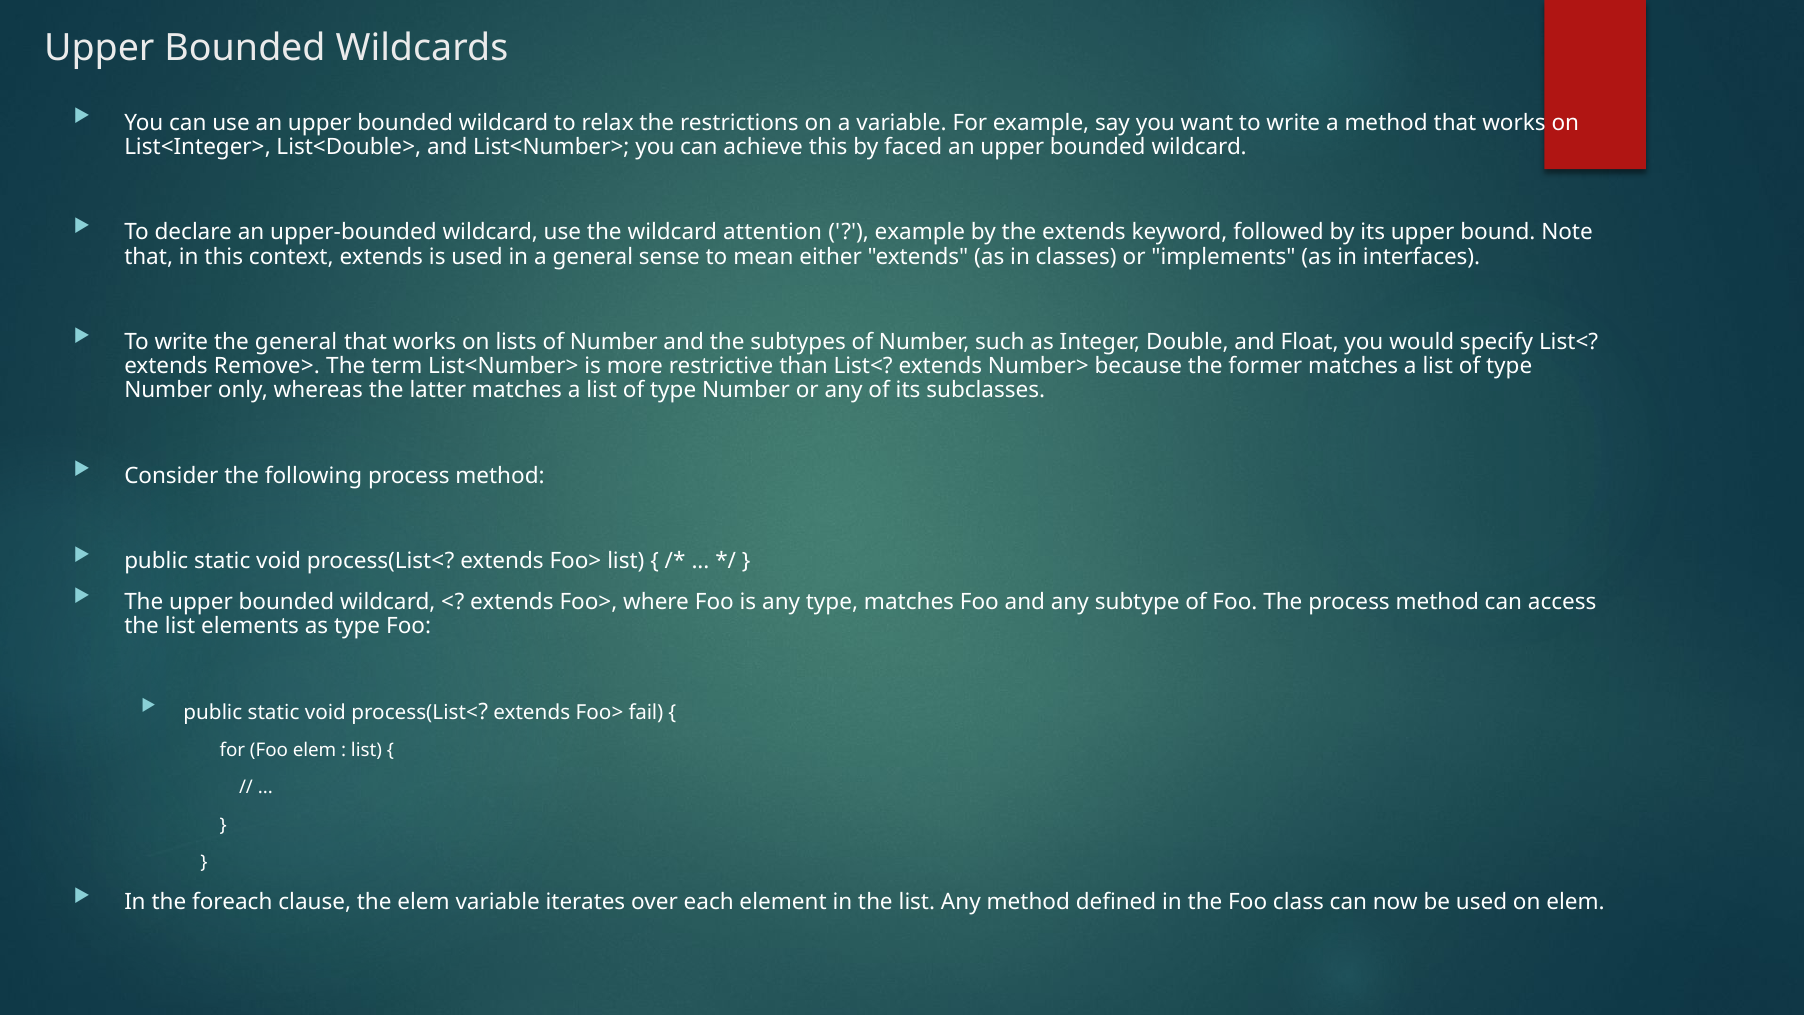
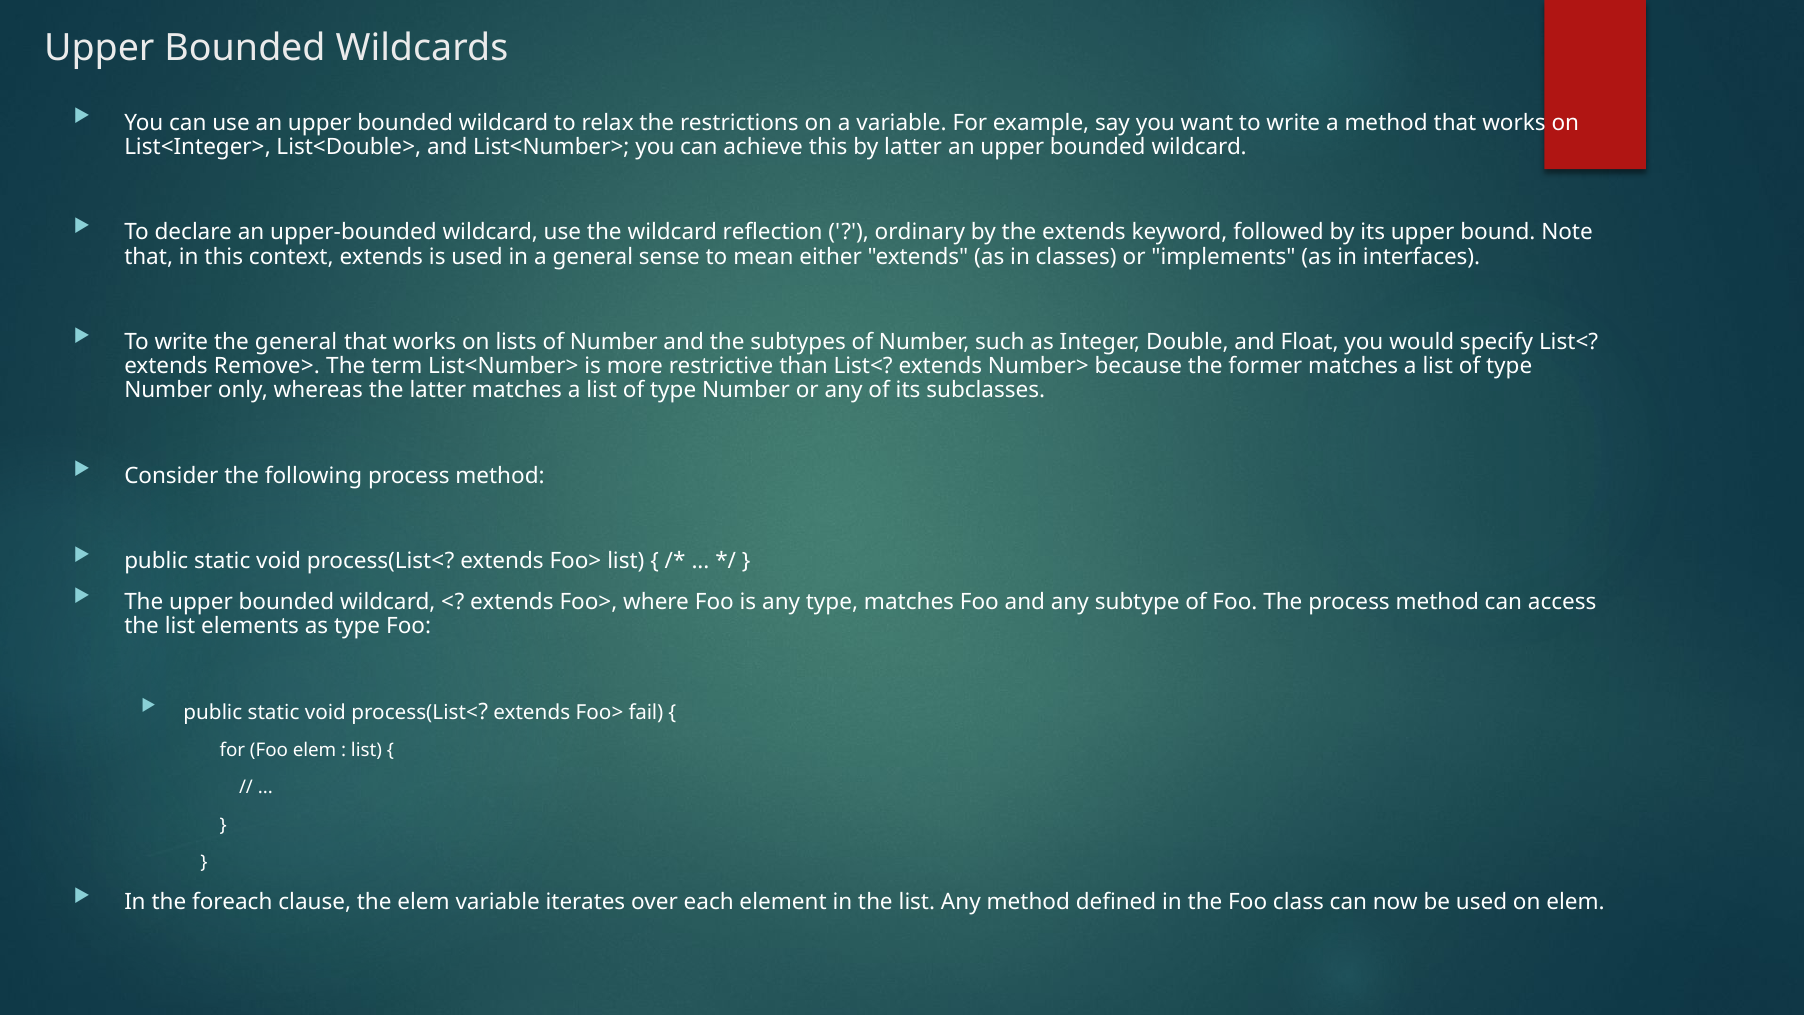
by faced: faced -> latter (913, 147)
attention: attention -> reflection (773, 232)
example: example -> ordinary (920, 232)
